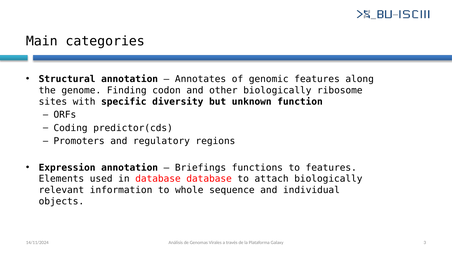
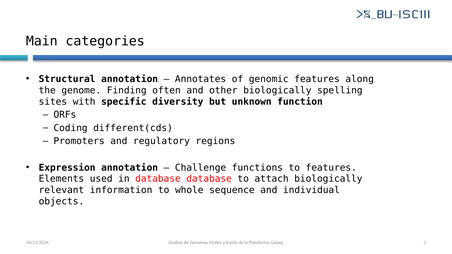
codon: codon -> often (167, 90)
ribosome: ribosome -> spelling (340, 90)
predictor(cds: predictor(cds -> different(cds (133, 128)
Briefings: Briefings -> Challenge (201, 168)
